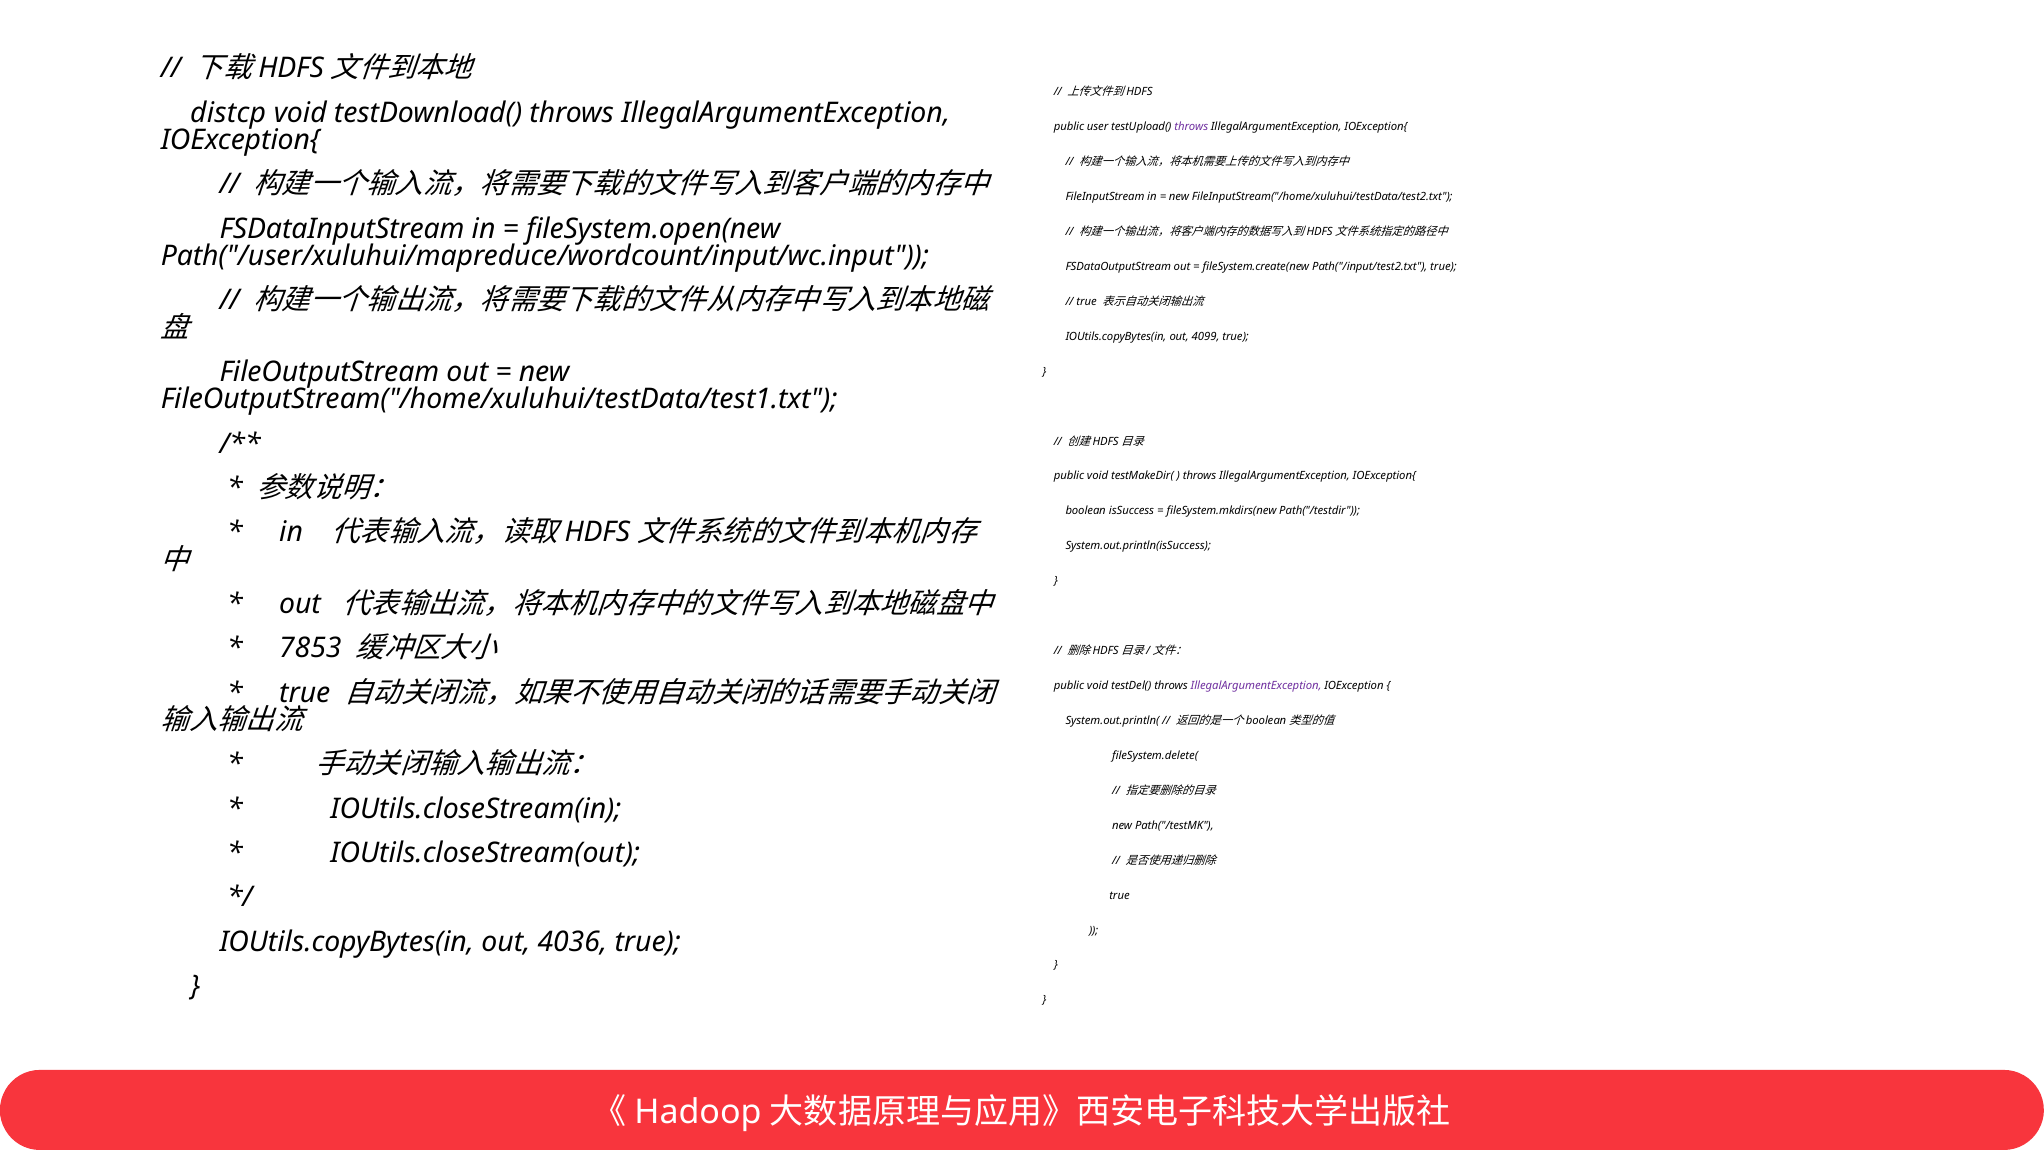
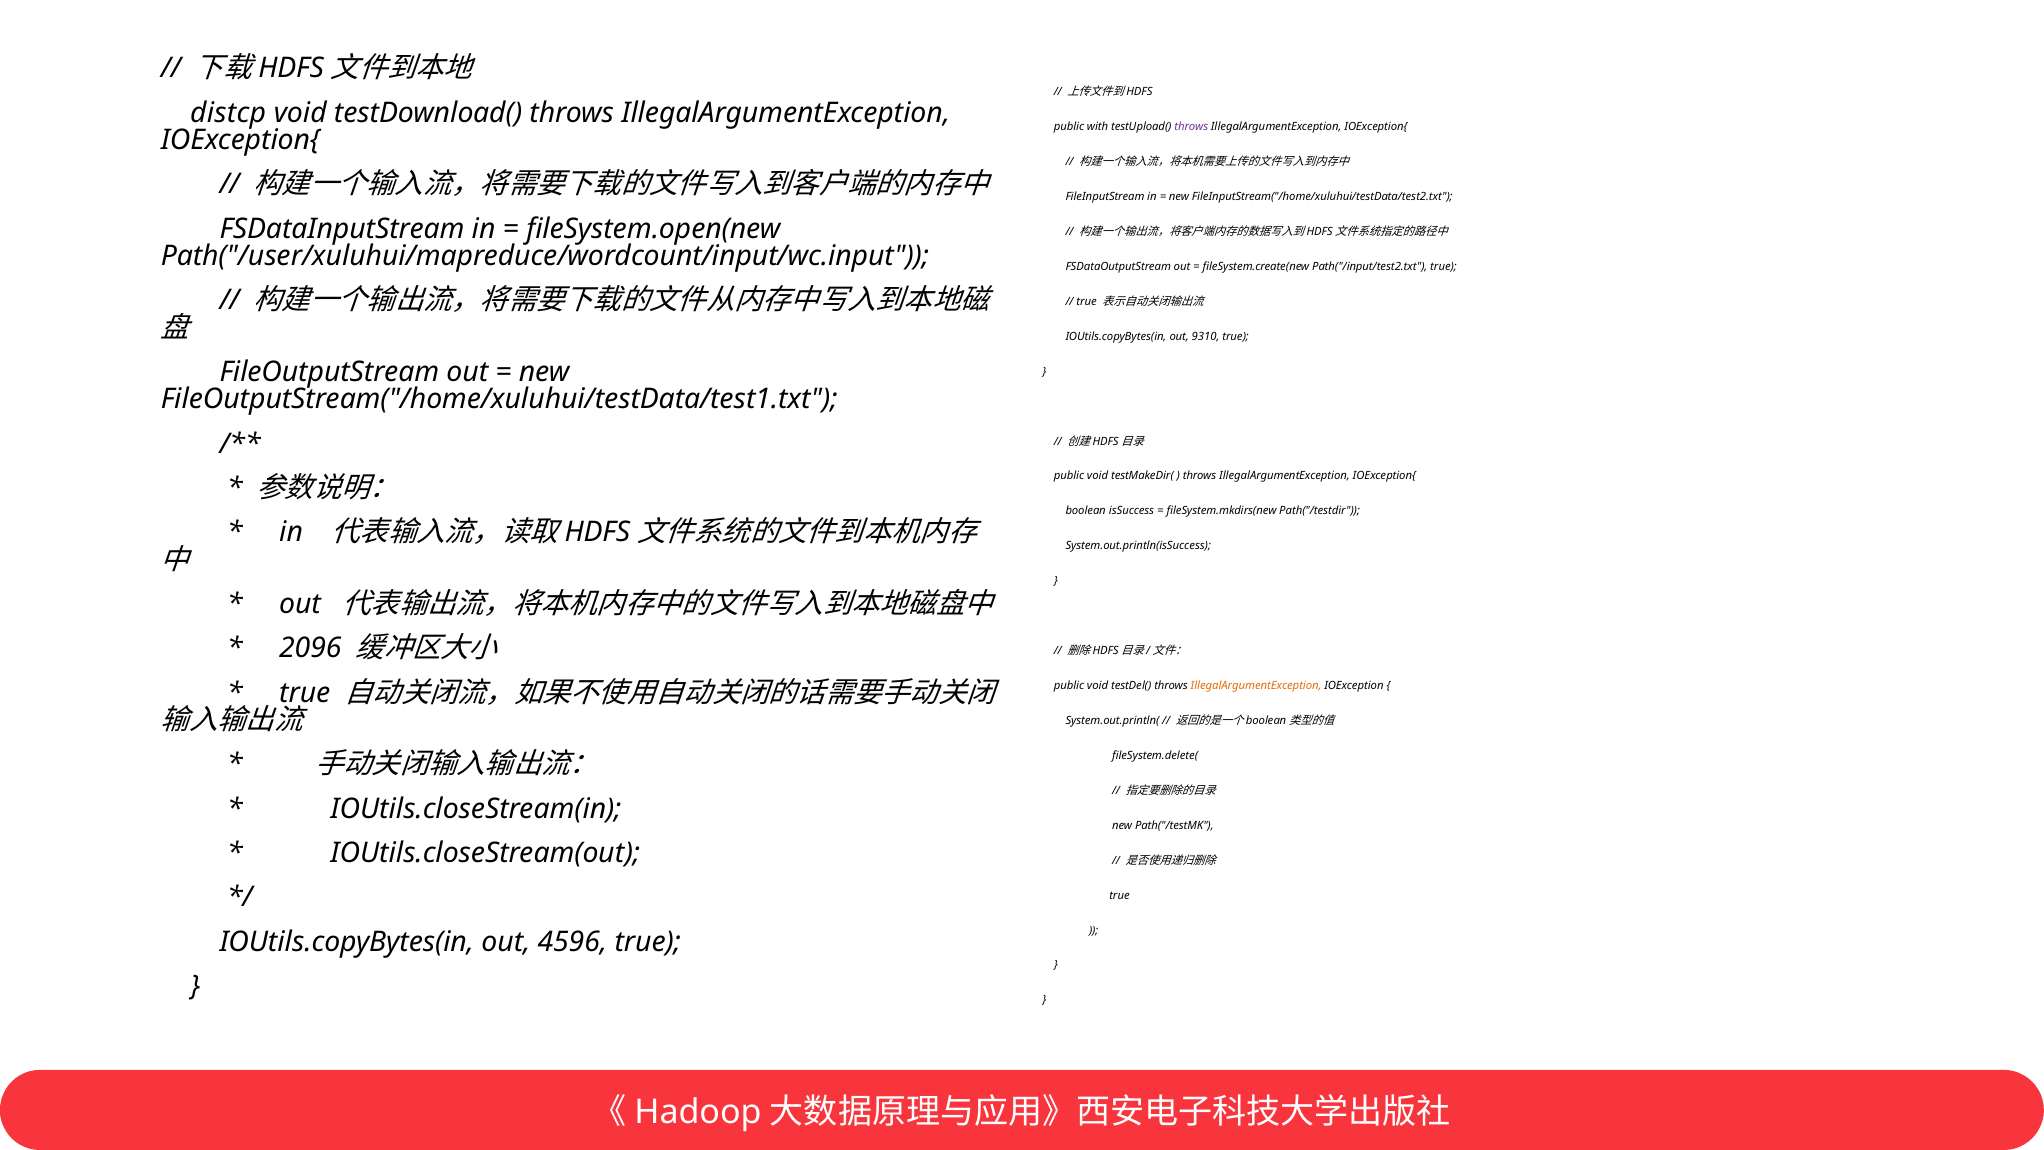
user: user -> with (1098, 127)
4099: 4099 -> 9310 (1206, 336)
7853: 7853 -> 2096 (310, 648)
IllegalArgumentException colour: purple -> orange (1256, 686)
4036: 4036 -> 4596 (572, 942)
